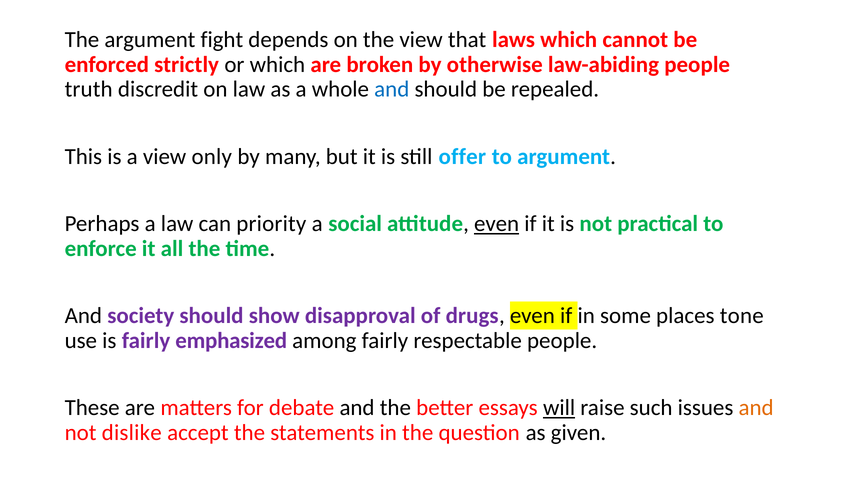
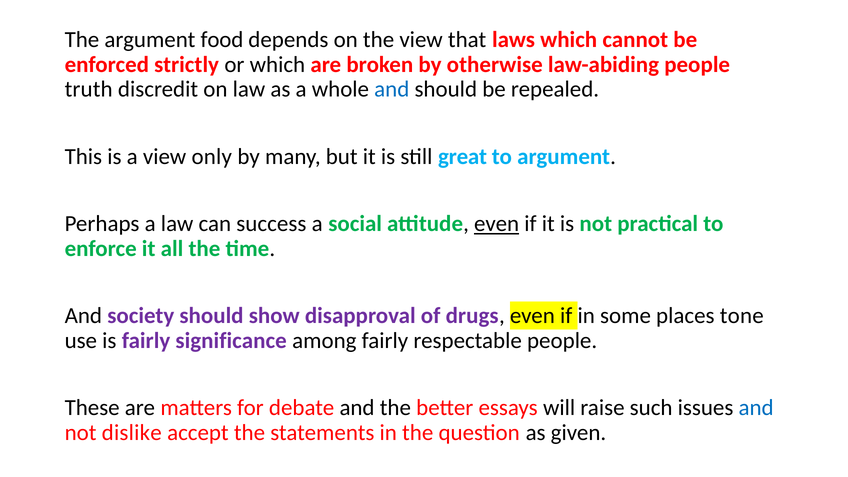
fight: fight -> food (222, 40)
offer: offer -> great (463, 157)
priority: priority -> success (271, 224)
emphasized: emphasized -> significance (231, 341)
will underline: present -> none (559, 408)
and colour: orange -> blue (756, 408)
